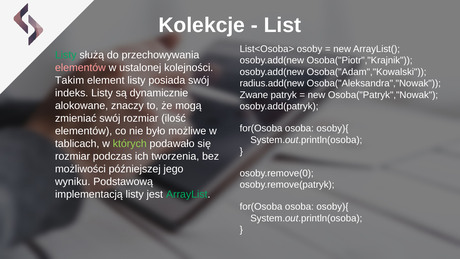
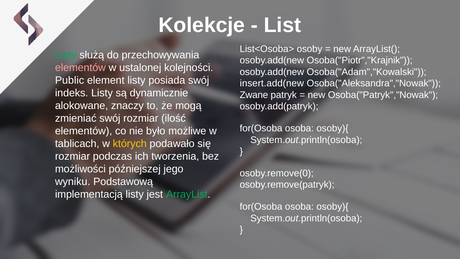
Takim: Takim -> Public (70, 80)
radius.add(new: radius.add(new -> insert.add(new (272, 83)
których colour: light green -> yellow (130, 143)
